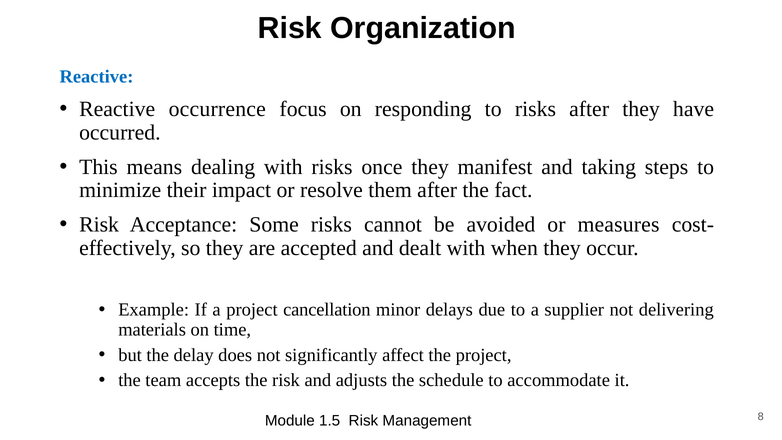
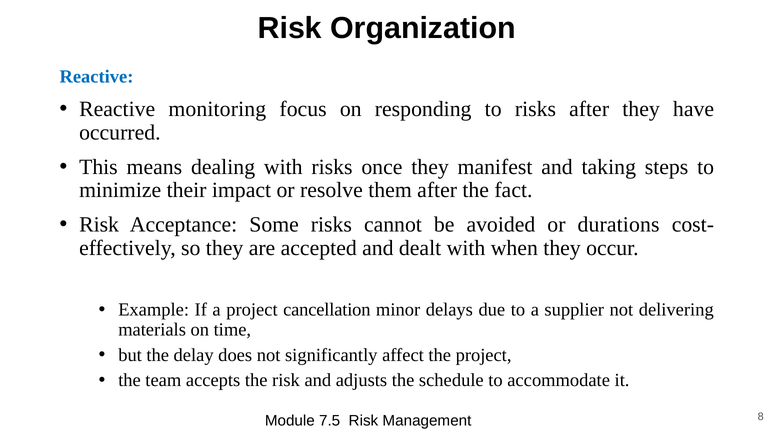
occurrence: occurrence -> monitoring (217, 109)
measures: measures -> durations (618, 225)
1.5: 1.5 -> 7.5 (330, 421)
